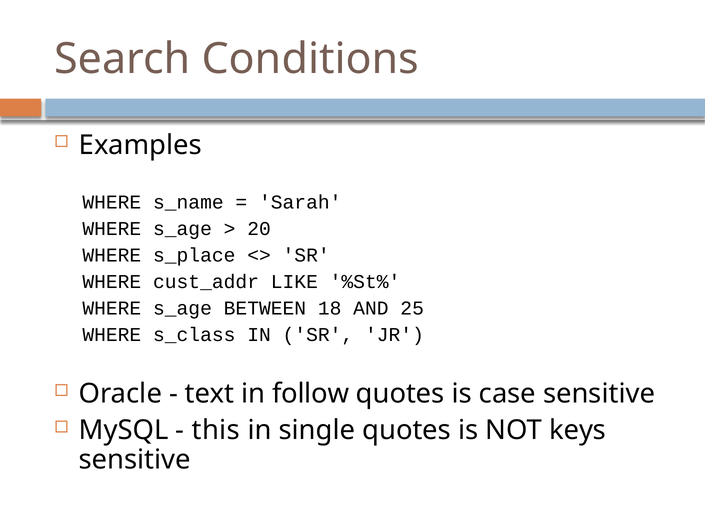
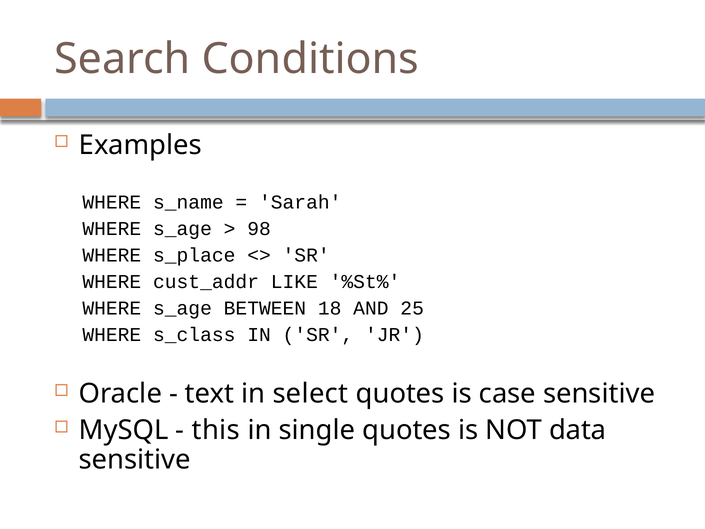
20: 20 -> 98 (259, 229)
follow: follow -> select (310, 394)
keys: keys -> data (578, 430)
